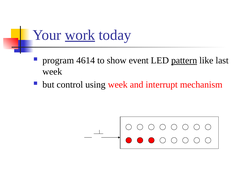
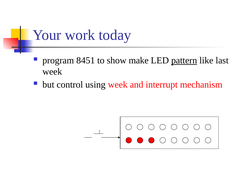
work underline: present -> none (80, 35)
4614: 4614 -> 8451 (86, 60)
event: event -> make (139, 60)
